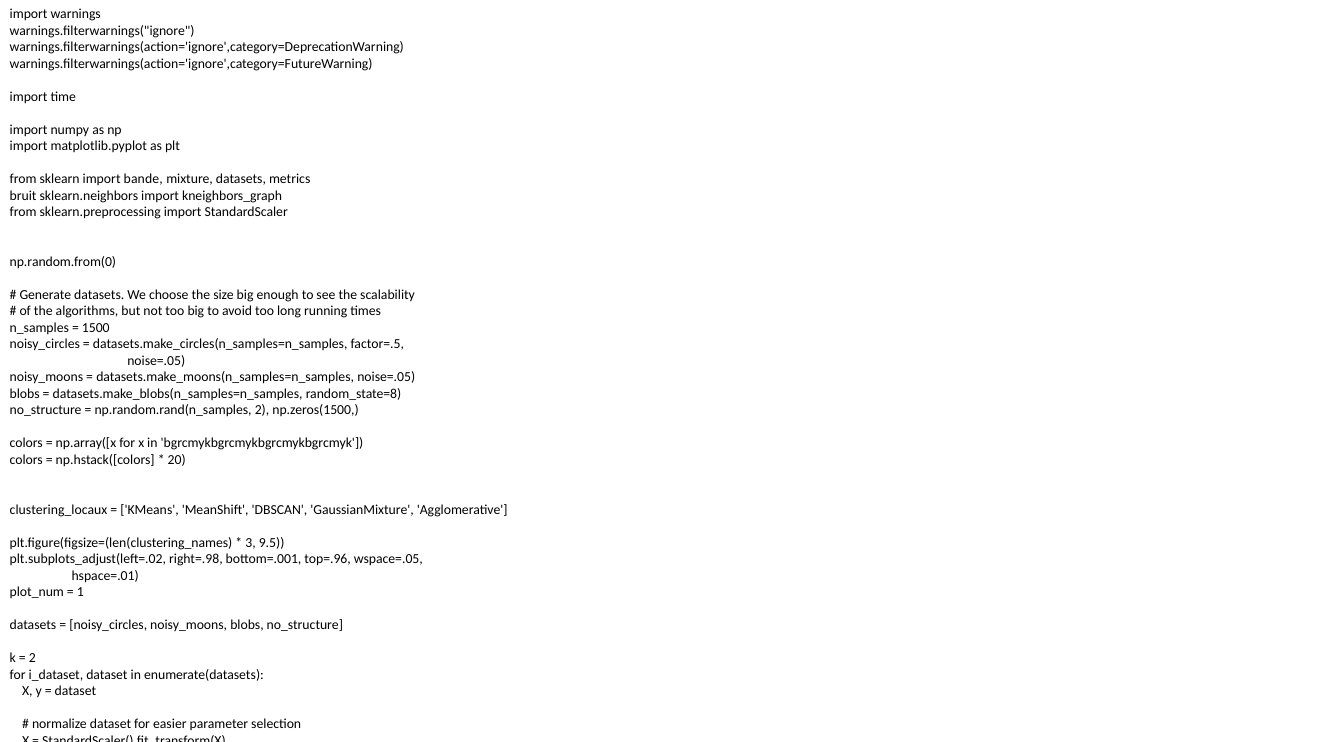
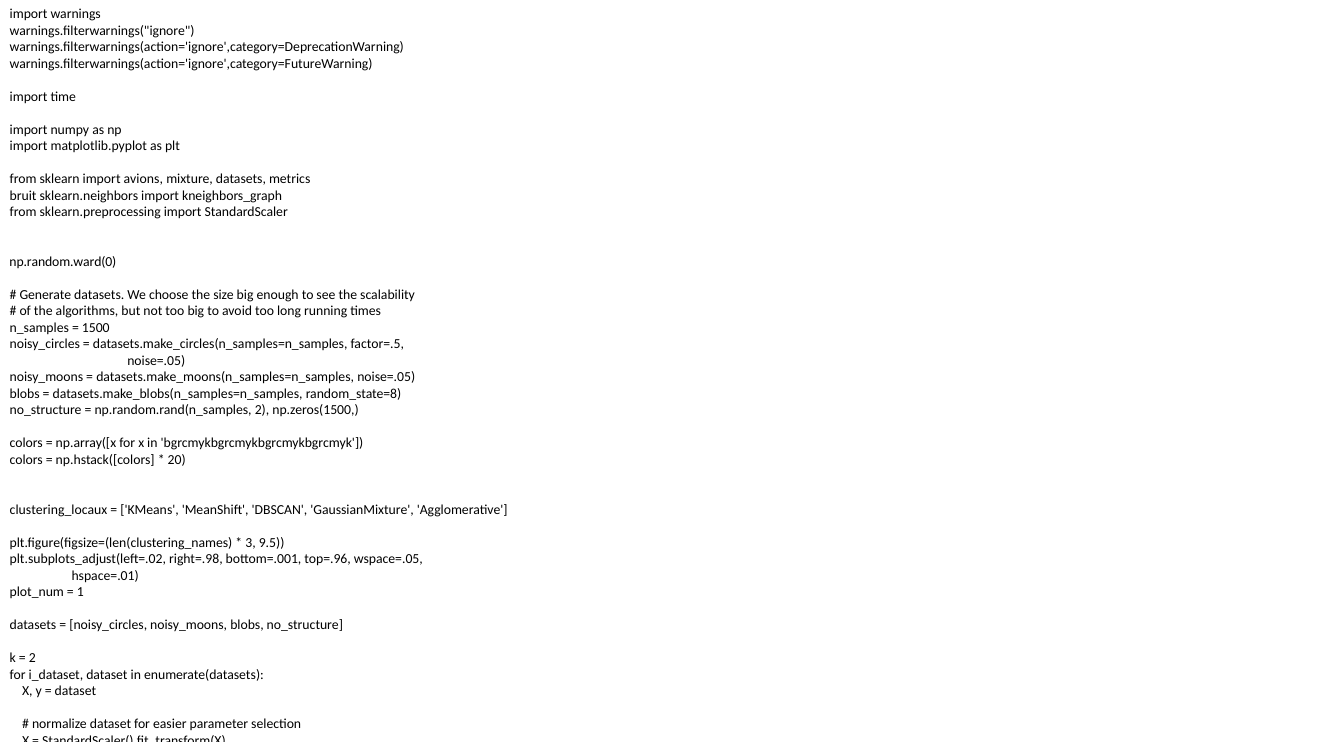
bande: bande -> avions (143, 179)
np.random.from(0: np.random.from(0 -> np.random.ward(0 (63, 262)
